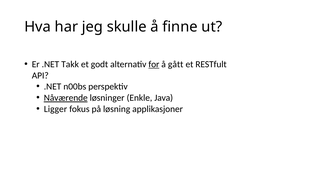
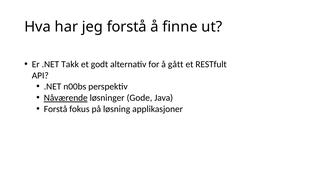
jeg skulle: skulle -> forstå (127, 27)
for underline: present -> none (154, 64)
Enkle: Enkle -> Gode (139, 98)
Ligger: Ligger -> Forstå (56, 109)
